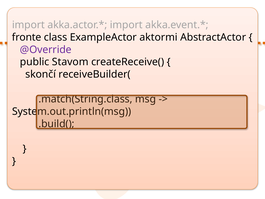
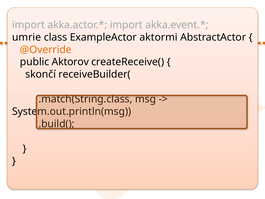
fronte: fronte -> umrie (27, 37)
@Override colour: purple -> orange (46, 50)
Stavom: Stavom -> Aktorov (70, 62)
